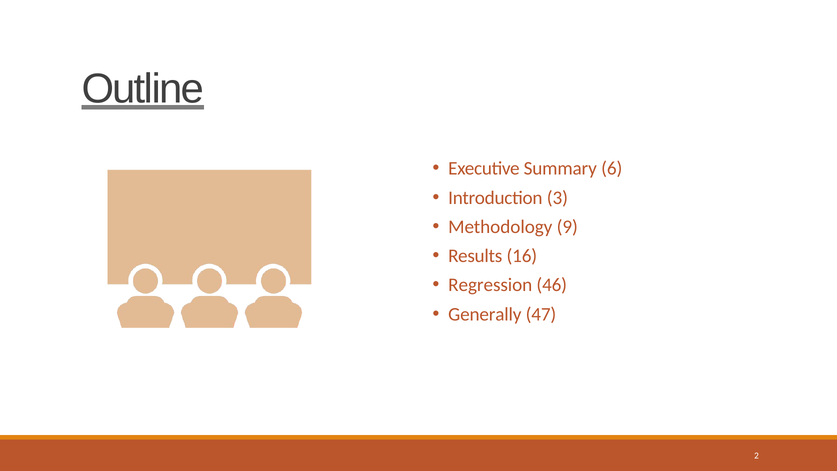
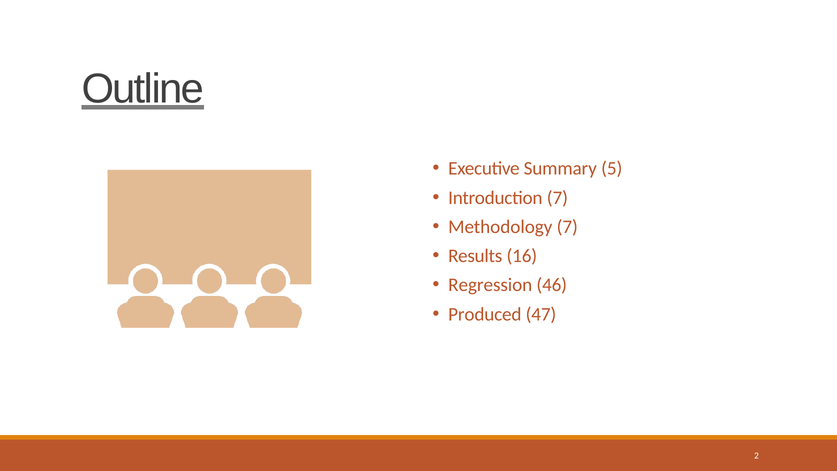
6: 6 -> 5 (612, 169)
Introduction 3: 3 -> 7 (557, 198)
Methodology 9: 9 -> 7 (567, 227)
Generally: Generally -> Produced (485, 314)
